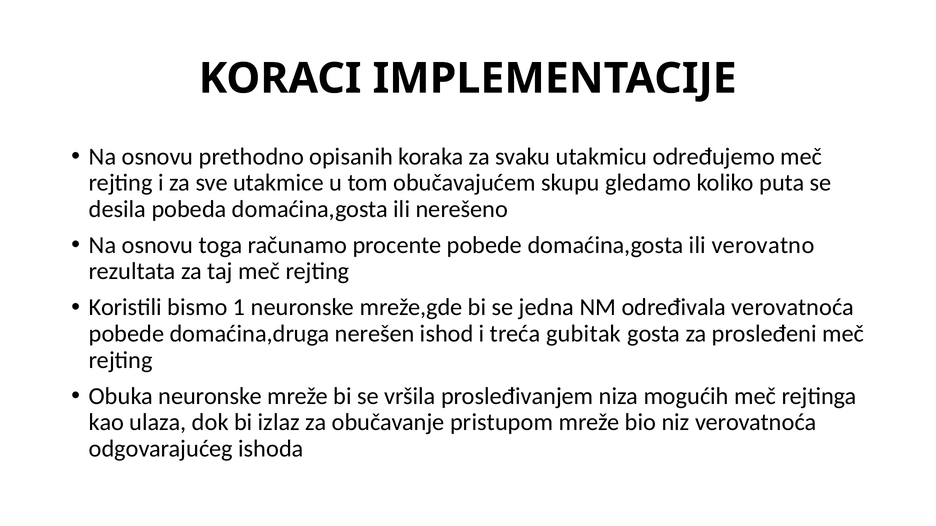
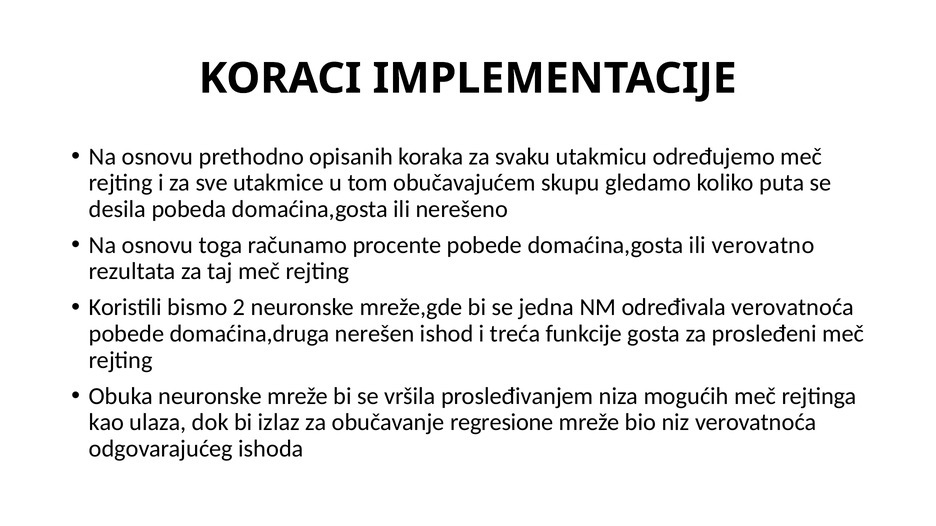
1: 1 -> 2 (239, 308)
gubitak: gubitak -> funkcije (584, 334)
pristupom: pristupom -> regresione (502, 423)
